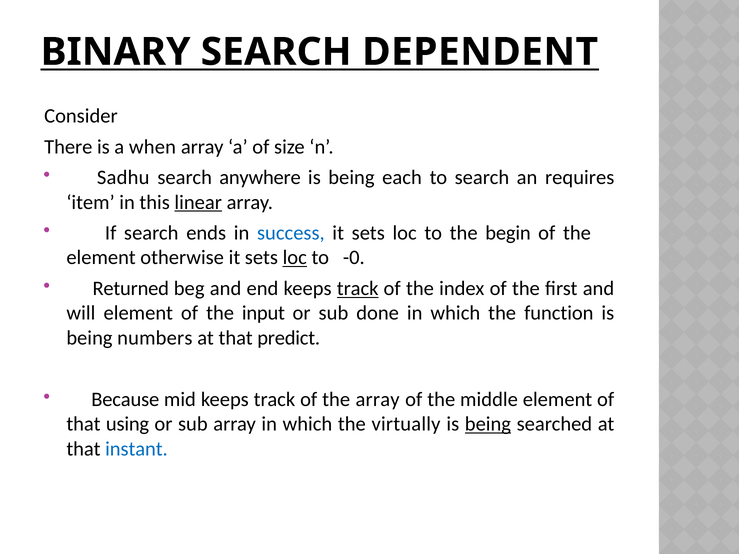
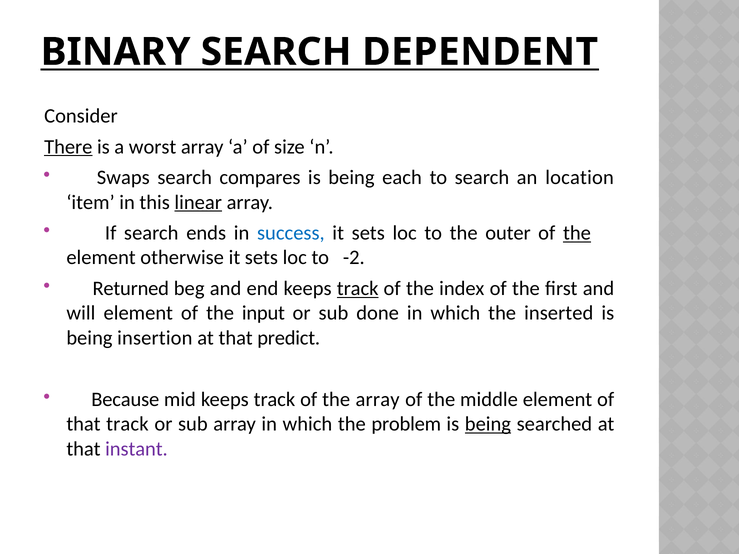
There underline: none -> present (68, 147)
when: when -> worst (153, 147)
Sadhu: Sadhu -> Swaps (123, 178)
anywhere: anywhere -> compares (260, 178)
requires: requires -> location (580, 178)
begin: begin -> outer (508, 233)
the underline: none -> present (577, 233)
loc underline: present -> none (295, 258)
-0: -0 -> -2 (354, 258)
function: function -> inserted (559, 313)
numbers: numbers -> insertion (155, 338)
that using: using -> track (127, 424)
virtually: virtually -> problem (406, 424)
instant colour: blue -> purple (136, 449)
